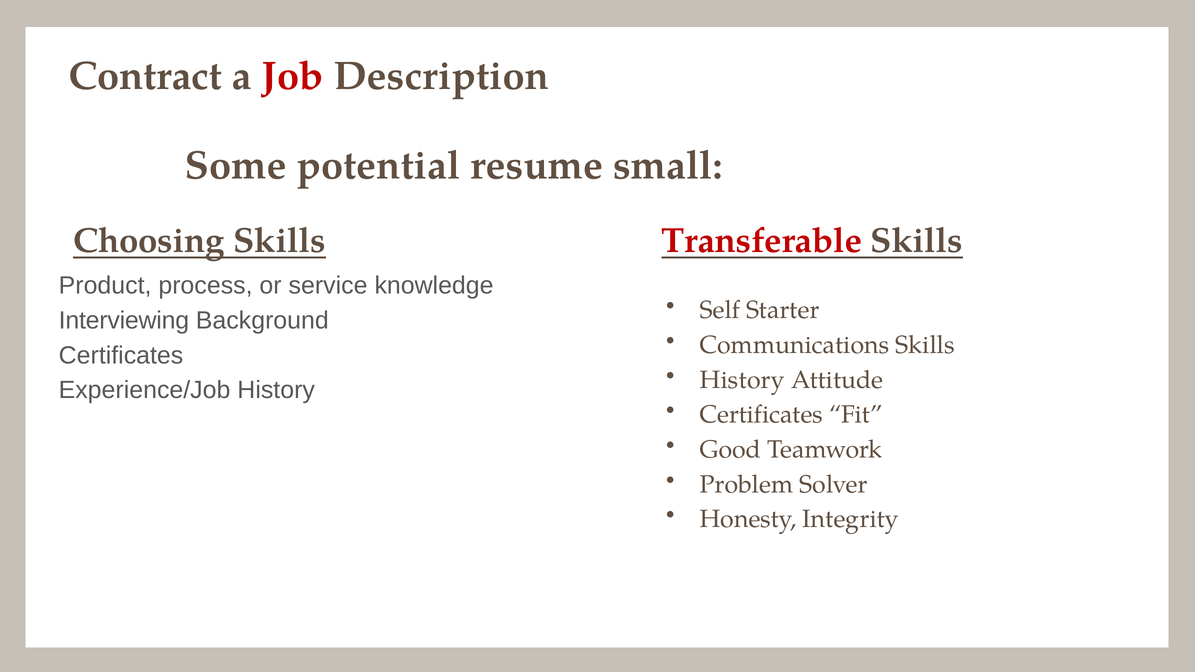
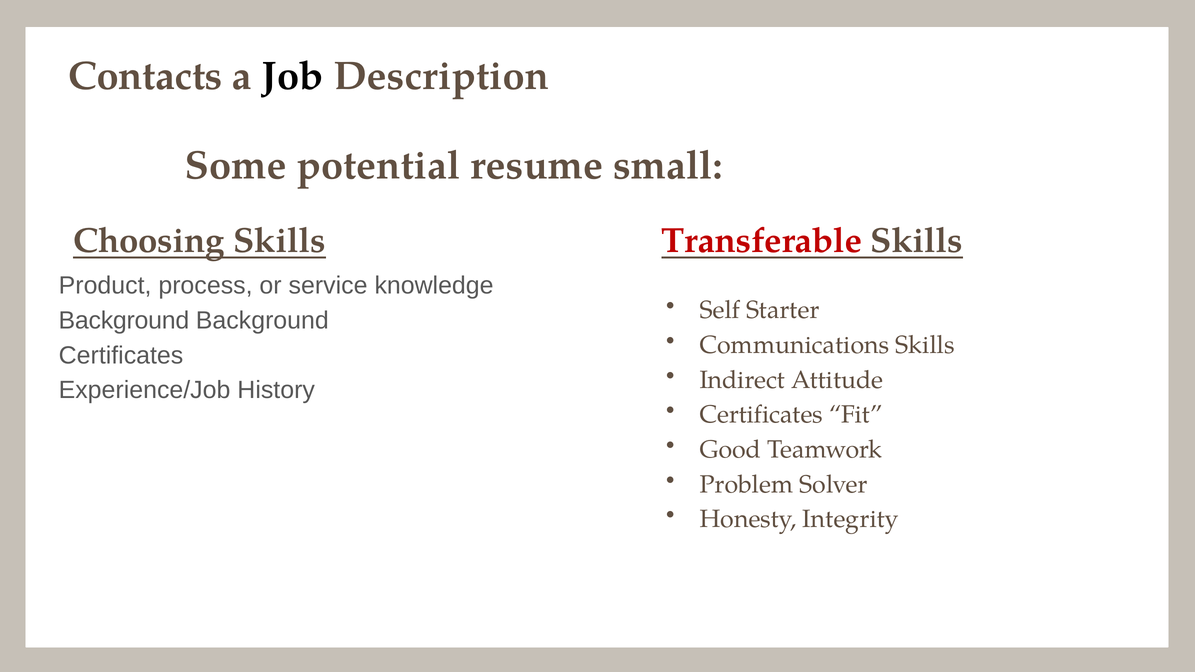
Contract: Contract -> Contacts (145, 76)
Job colour: red -> black (293, 76)
Interviewing: Interviewing -> Background (124, 321)
History: History -> Indirect (742, 380)
